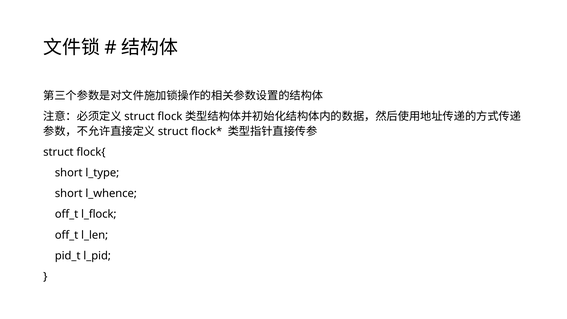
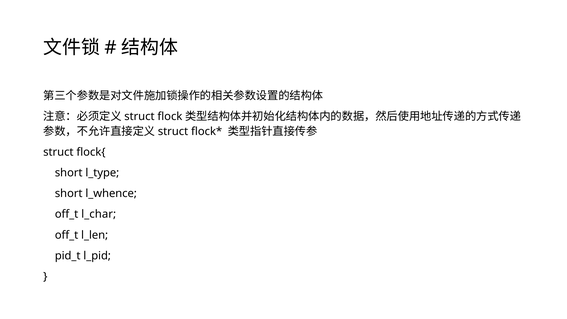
l_flock: l_flock -> l_char (99, 214)
